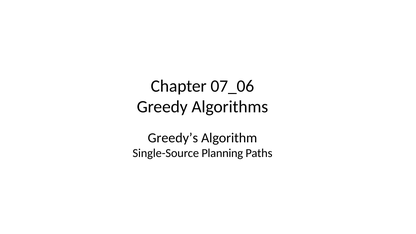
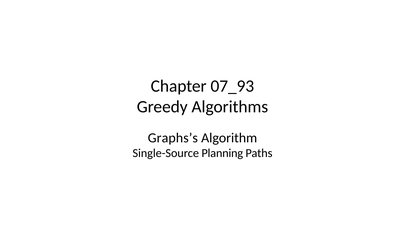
07_06: 07_06 -> 07_93 (232, 86)
Greedy’s: Greedy’s -> Graphs’s (173, 138)
